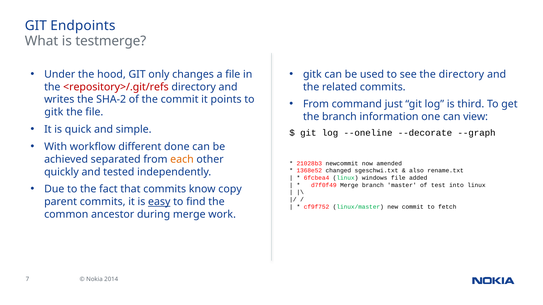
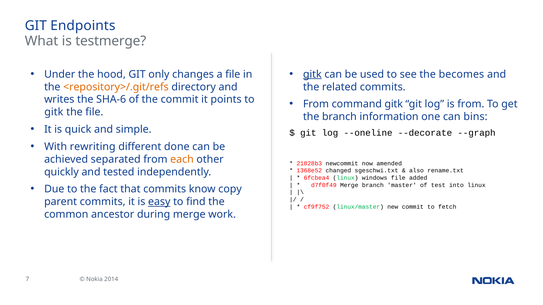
gitk underline: none -> present (312, 74)
the directory: directory -> becomes (461, 74)
<repository>/.git/refs colour: red -> orange (116, 87)
SHA-2: SHA-2 -> SHA-6 (111, 100)
command just: just -> gitk (394, 104)
is third: third -> from (471, 104)
view: view -> bins (475, 117)
workflow: workflow -> rewriting (93, 147)
